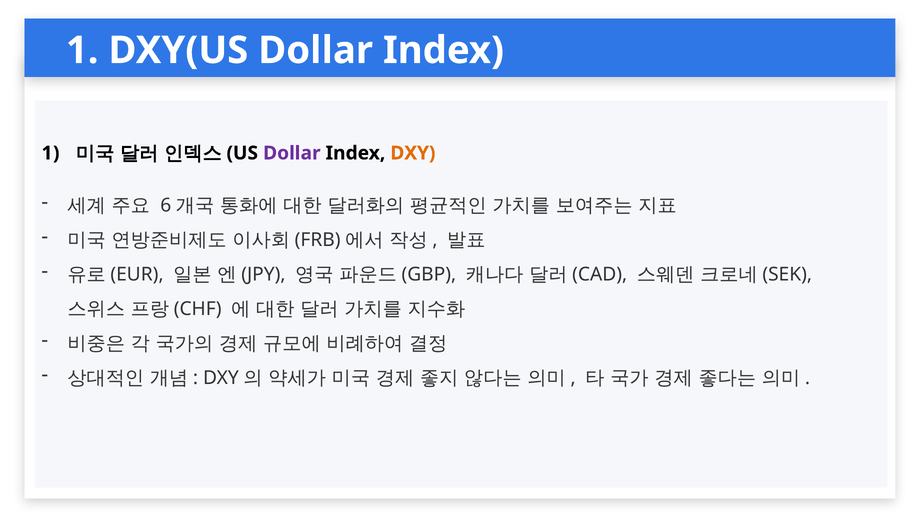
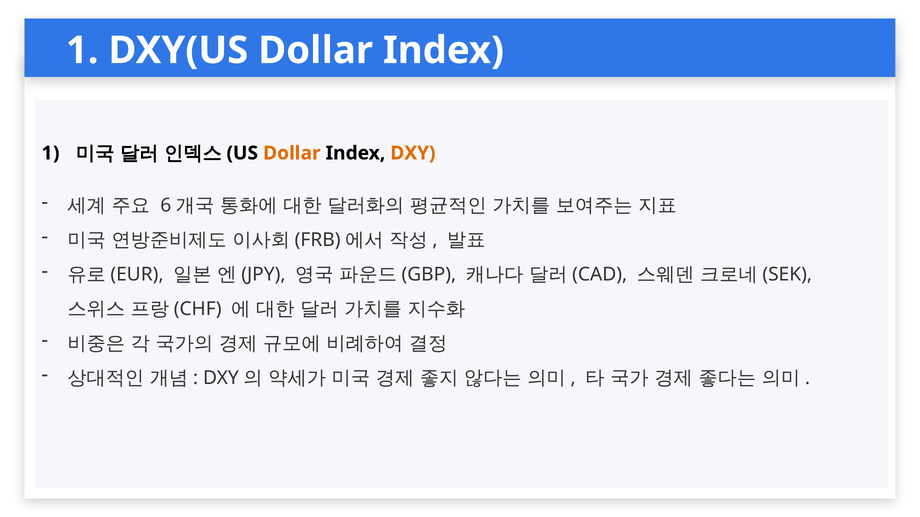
Dollar colour: purple -> orange (292, 153)
